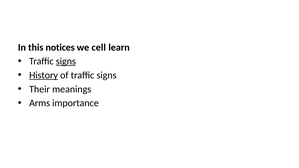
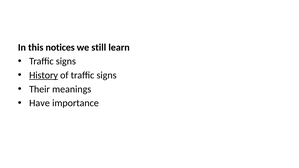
cell: cell -> still (99, 47)
signs underline: present -> none (66, 61)
Arms: Arms -> Have (39, 103)
